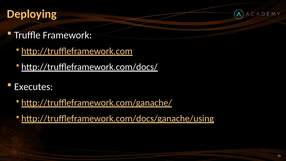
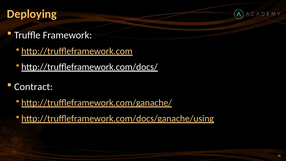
Executes: Executes -> Contract (33, 87)
